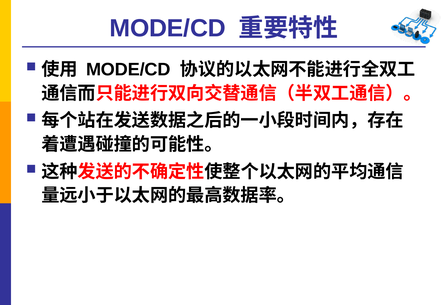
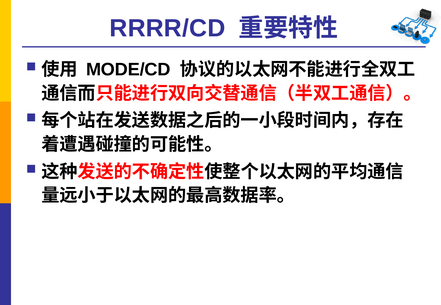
MODE/CD: MODE/CD -> RRRR/CD (167, 28)
